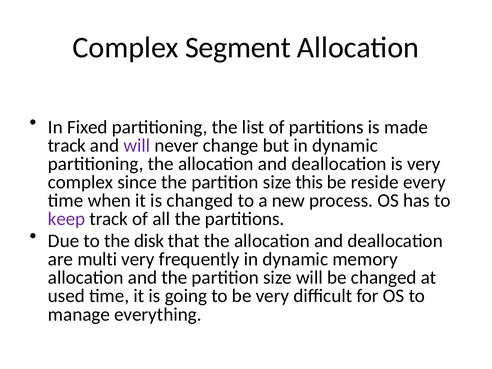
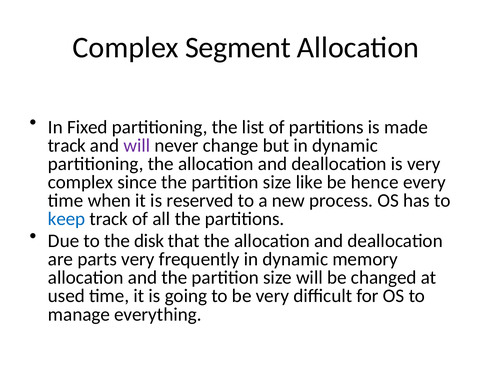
this: this -> like (309, 182)
reside: reside -> hence (375, 182)
is changed: changed -> reserved (200, 201)
keep colour: purple -> blue (67, 219)
multi: multi -> parts (97, 259)
